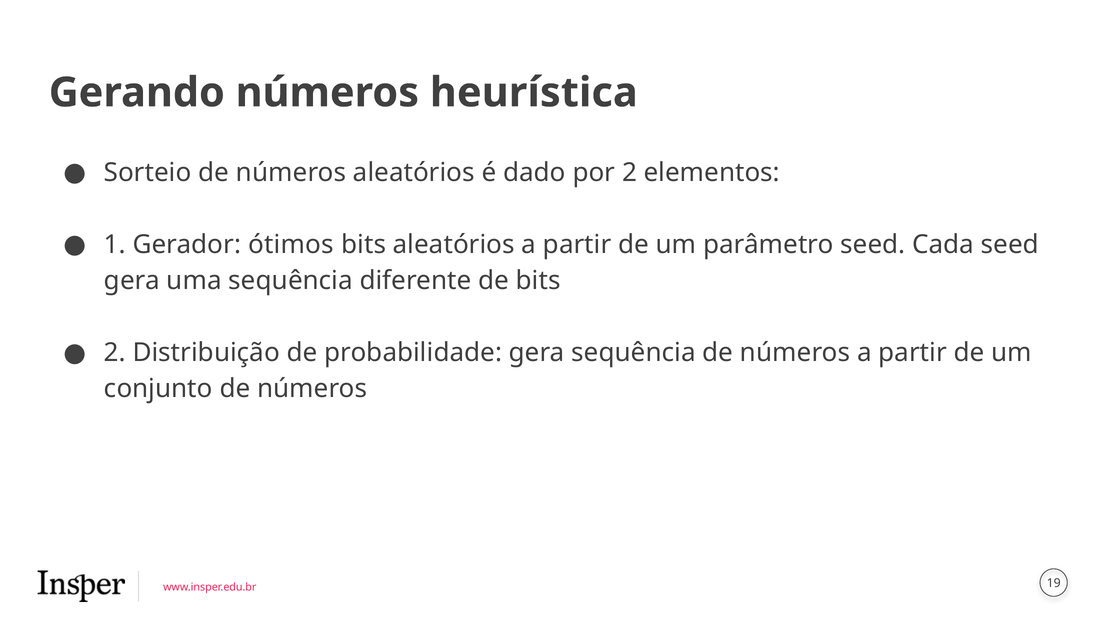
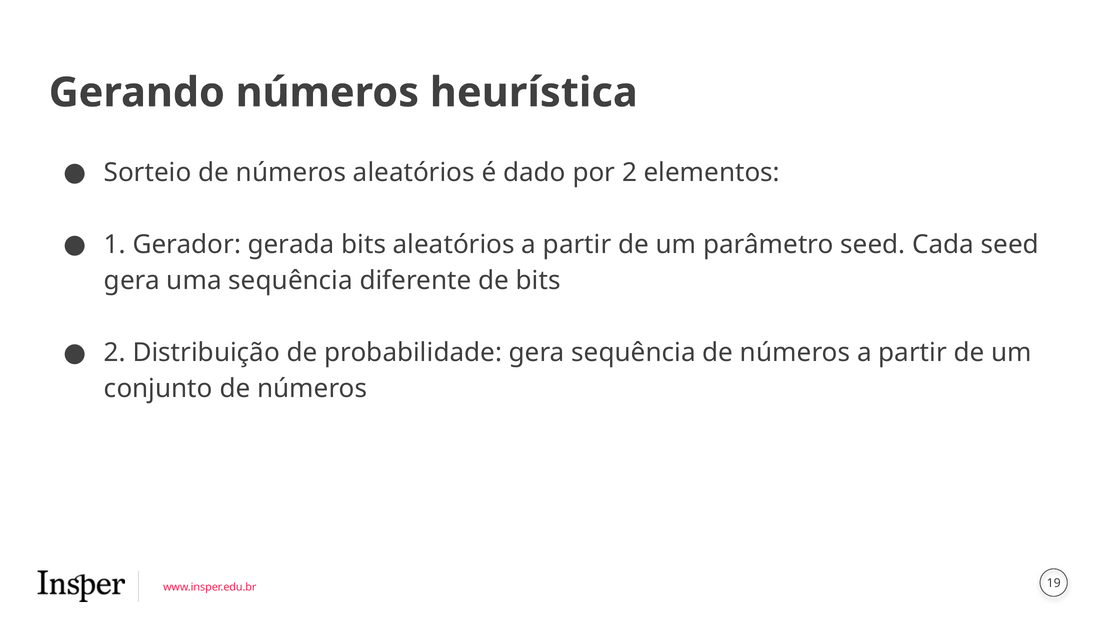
ótimos: ótimos -> gerada (291, 244)
